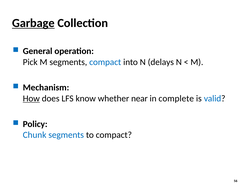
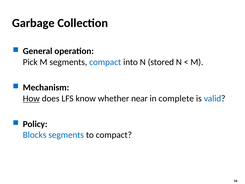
Garbage underline: present -> none (33, 23)
delays: delays -> stored (161, 62)
Chunk: Chunk -> Blocks (35, 135)
